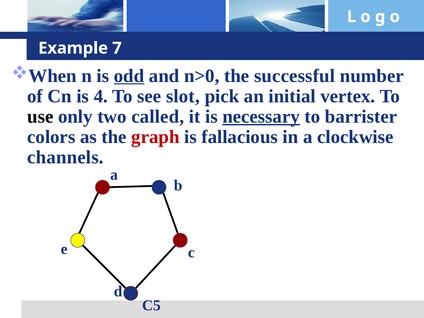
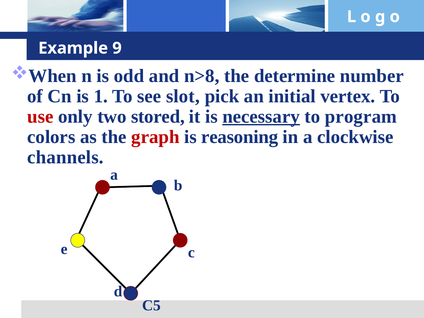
7: 7 -> 9 (117, 48)
odd underline: present -> none (129, 76)
n>0: n>0 -> n>8 (202, 76)
successful: successful -> determine (295, 76)
4: 4 -> 1 (101, 96)
use colour: black -> red (40, 117)
called: called -> stored (158, 117)
barrister: barrister -> program (361, 117)
fallacious: fallacious -> reasoning (240, 137)
